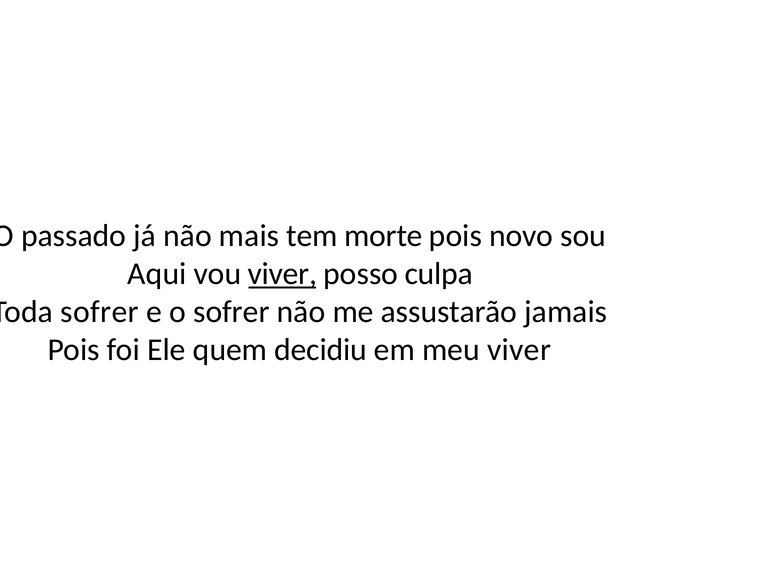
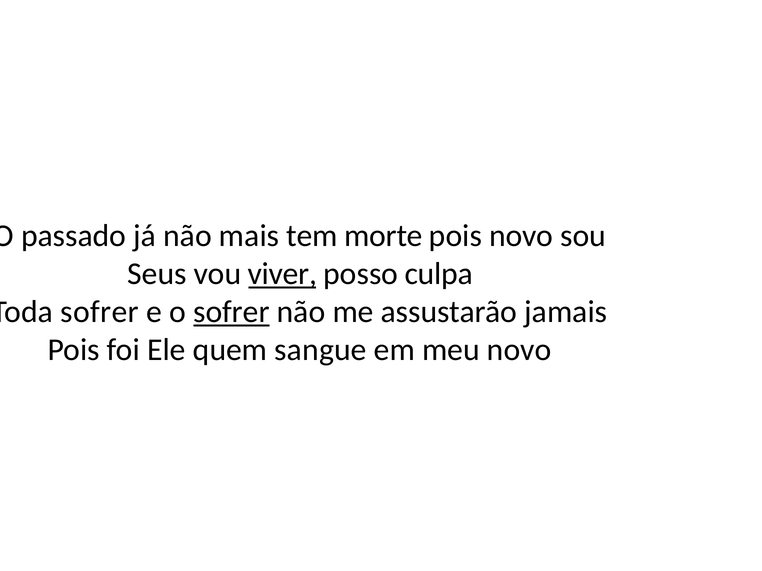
Aqui: Aqui -> Seus (157, 274)
sofrer underline: none -> present (231, 312)
decidiu: decidiu -> sangue (321, 350)
meu viver: viver -> novo (519, 350)
